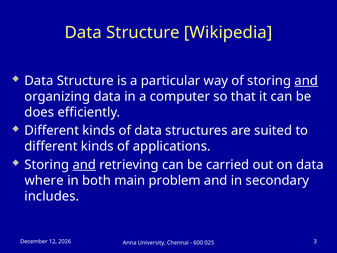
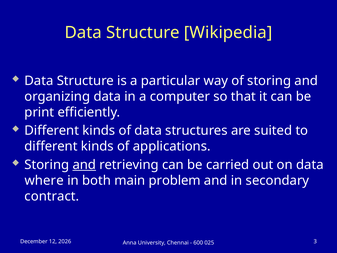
and underline: present -> none (306, 81)
does: does -> print (39, 112)
includes: includes -> contract (52, 196)
